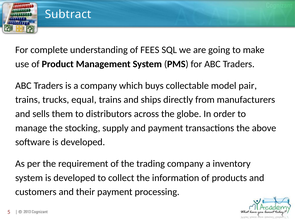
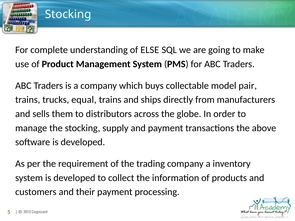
Subtract: Subtract -> Stocking (68, 14)
FEES: FEES -> ELSE (150, 50)
